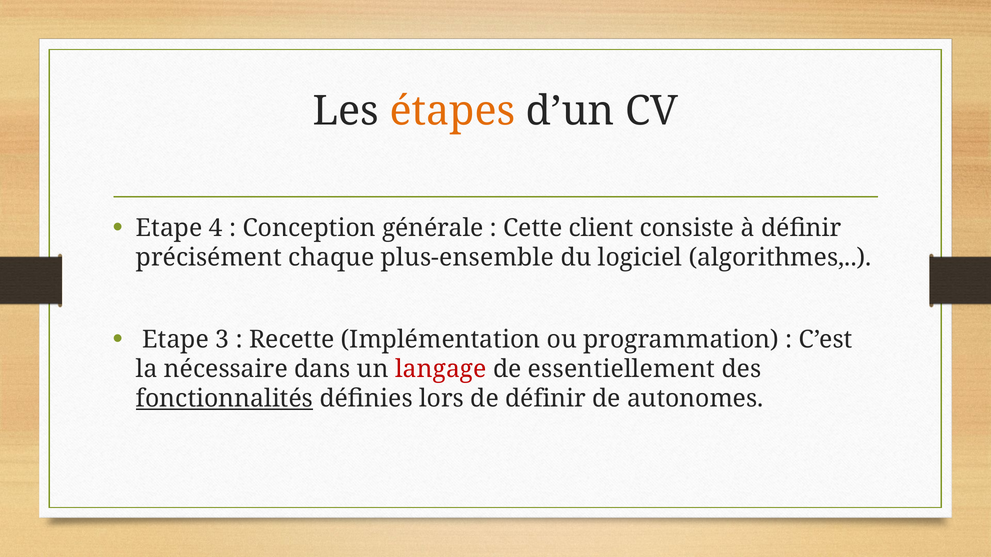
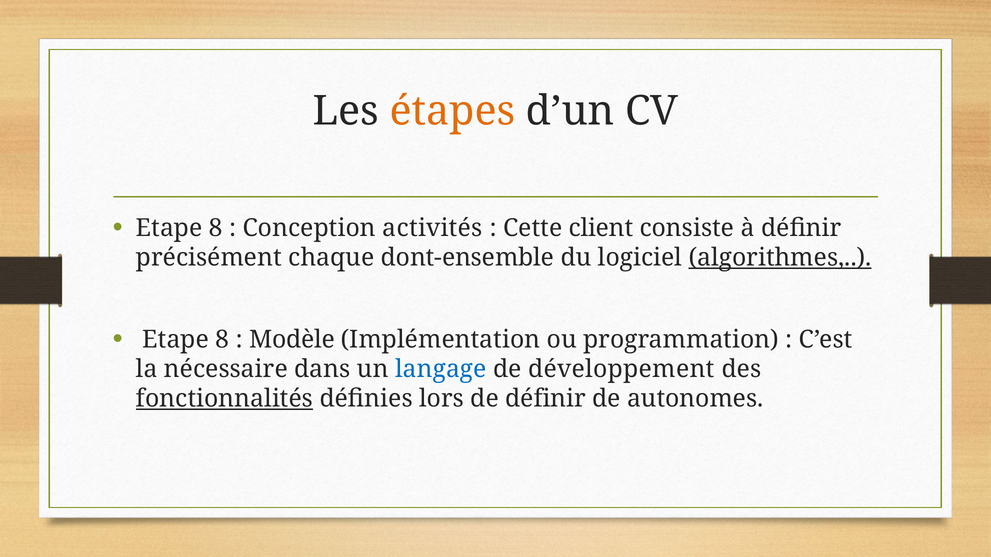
4: 4 -> 8 (216, 228)
générale: générale -> activités (433, 228)
plus-ensemble: plus-ensemble -> dont-ensemble (468, 258)
algorithmes underline: none -> present (780, 258)
3: 3 -> 8 (222, 340)
Recette: Recette -> Modèle (292, 340)
langage colour: red -> blue (441, 369)
essentiellement: essentiellement -> développement (621, 369)
